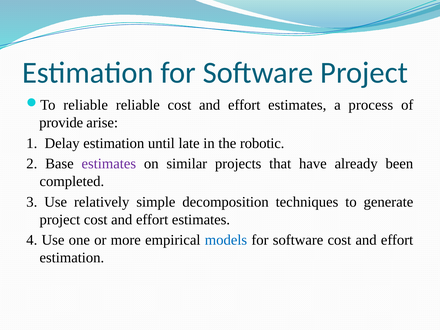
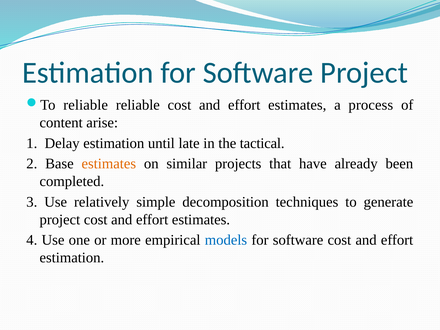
provide: provide -> content (61, 123)
robotic: robotic -> tactical (262, 143)
estimates colour: purple -> orange (109, 164)
